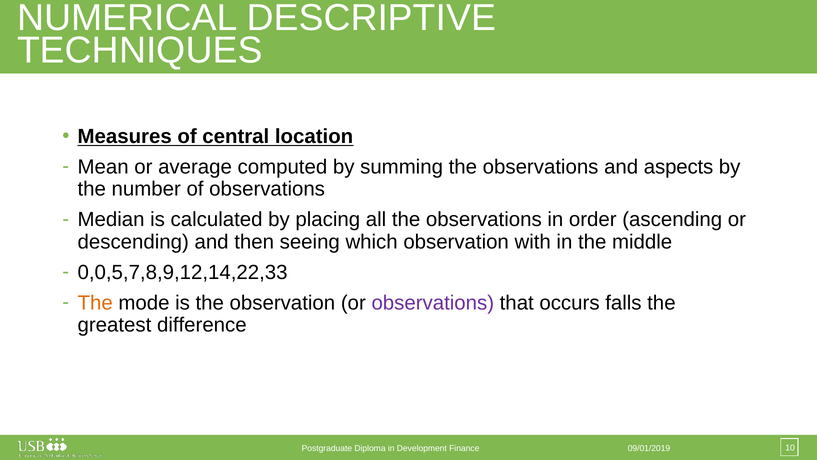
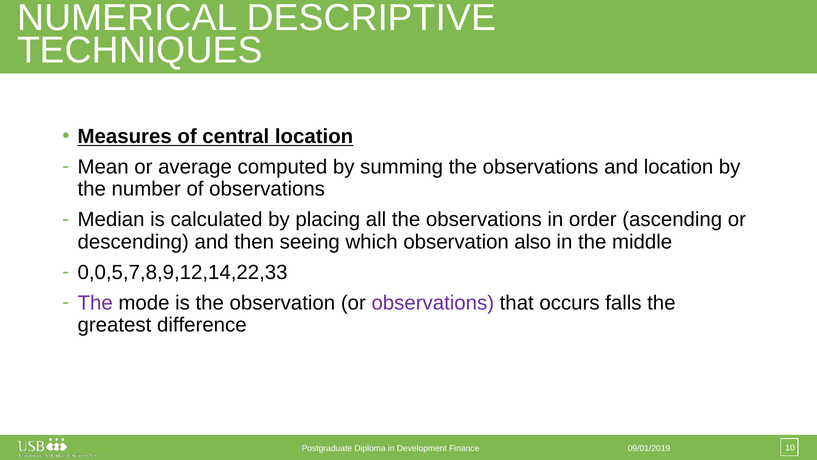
and aspects: aspects -> location (679, 167)
with: with -> also (533, 242)
The colour: orange -> purple (95, 303)
